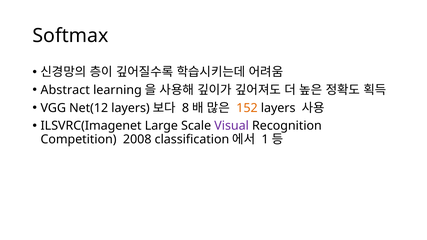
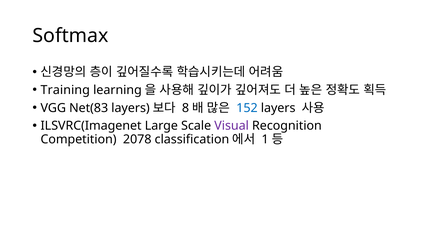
Abstract: Abstract -> Training (65, 90)
Net(12: Net(12 -> Net(83 (89, 108)
152 colour: orange -> blue (247, 108)
2008: 2008 -> 2078 (137, 139)
